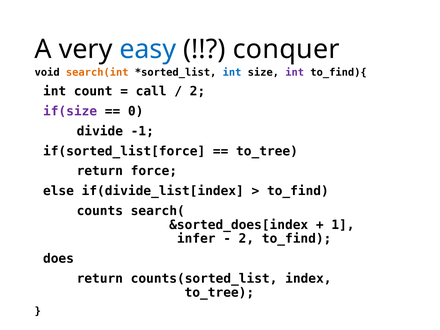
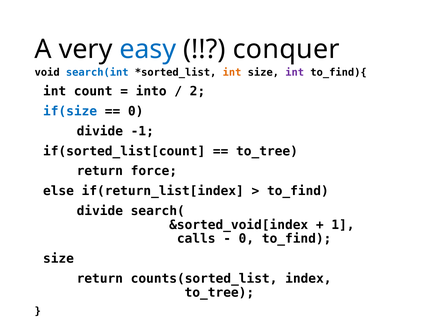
search(int colour: orange -> blue (97, 73)
int colour: blue -> orange (232, 73)
call: call -> into (151, 91)
if(size colour: purple -> blue (70, 111)
if(sorted_list[force: if(sorted_list[force -> if(sorted_list[count (124, 151)
if(divide_list[index: if(divide_list[index -> if(return_list[index (163, 191)
counts: counts -> divide (100, 211)
&sorted_does[index: &sorted_does[index -> &sorted_void[index (239, 225)
infer: infer -> calls (196, 239)
2: 2 -> 0 (246, 239)
does: does -> size (58, 259)
